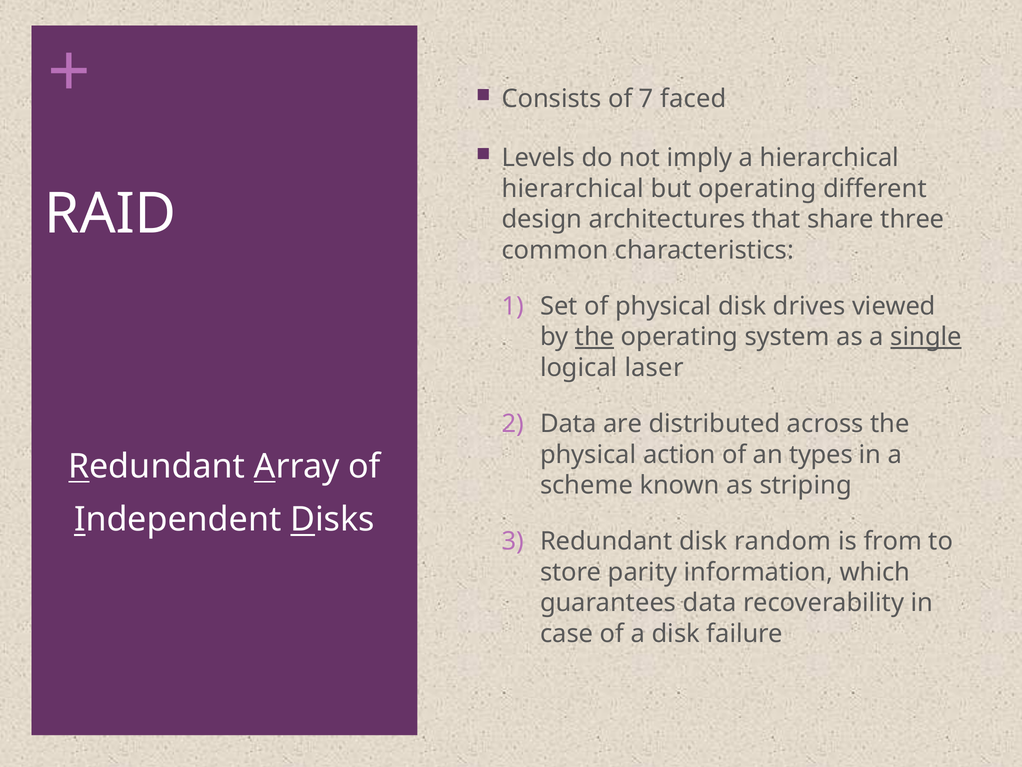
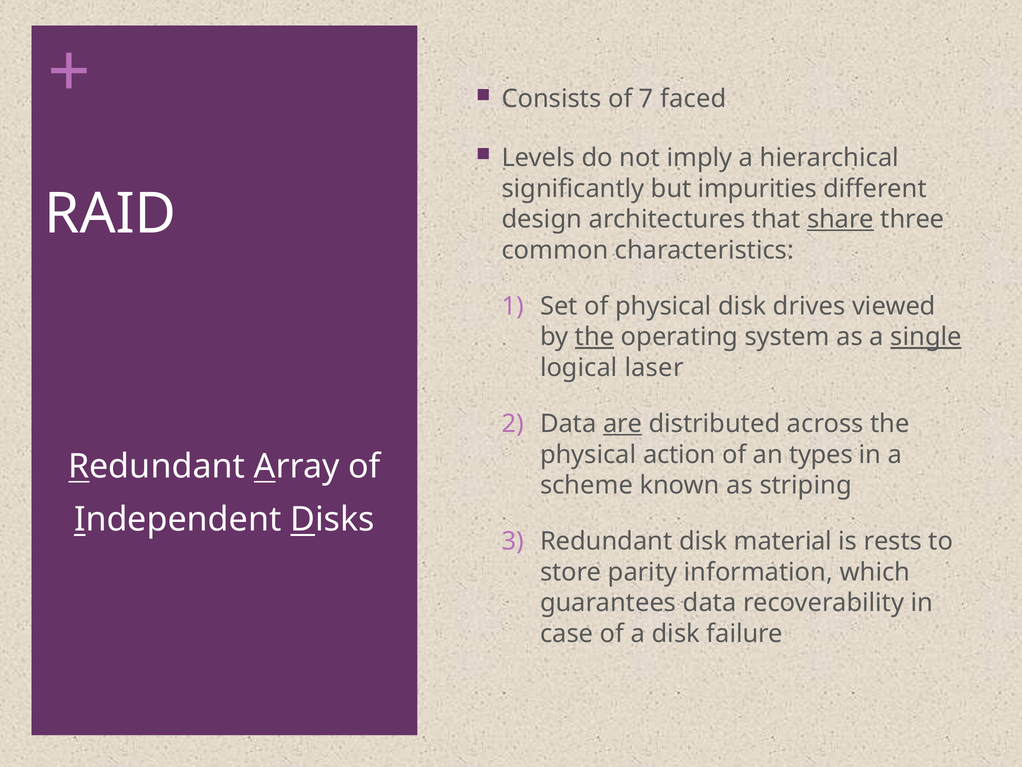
hierarchical: hierarchical -> significantly (573, 189)
but operating: operating -> impurities (757, 189)
share underline: none -> present (841, 219)
are underline: none -> present (623, 424)
random: random -> material (783, 541)
from: from -> rests (893, 541)
